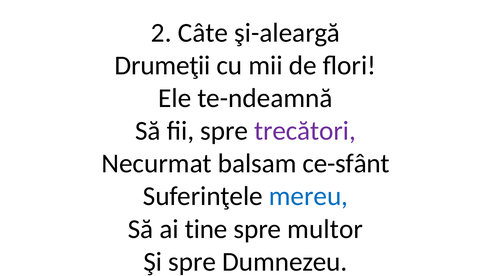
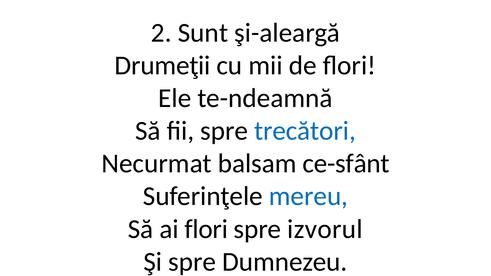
Câte: Câte -> Sunt (203, 33)
trecători colour: purple -> blue (305, 131)
ai tine: tine -> flori (206, 229)
multor: multor -> izvorul (325, 229)
